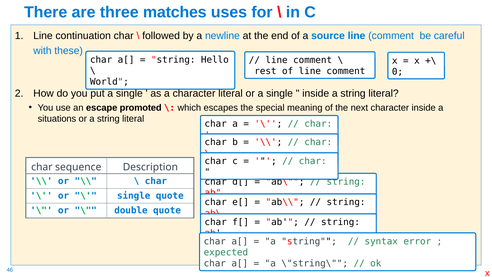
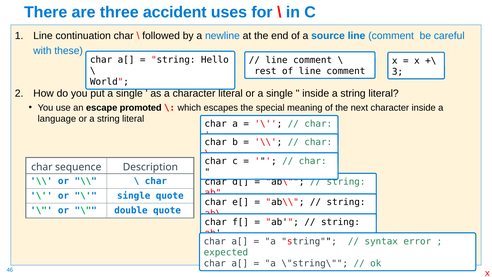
matches: matches -> accident (175, 12)
0: 0 -> 3 (397, 72)
situations: situations -> language (57, 119)
